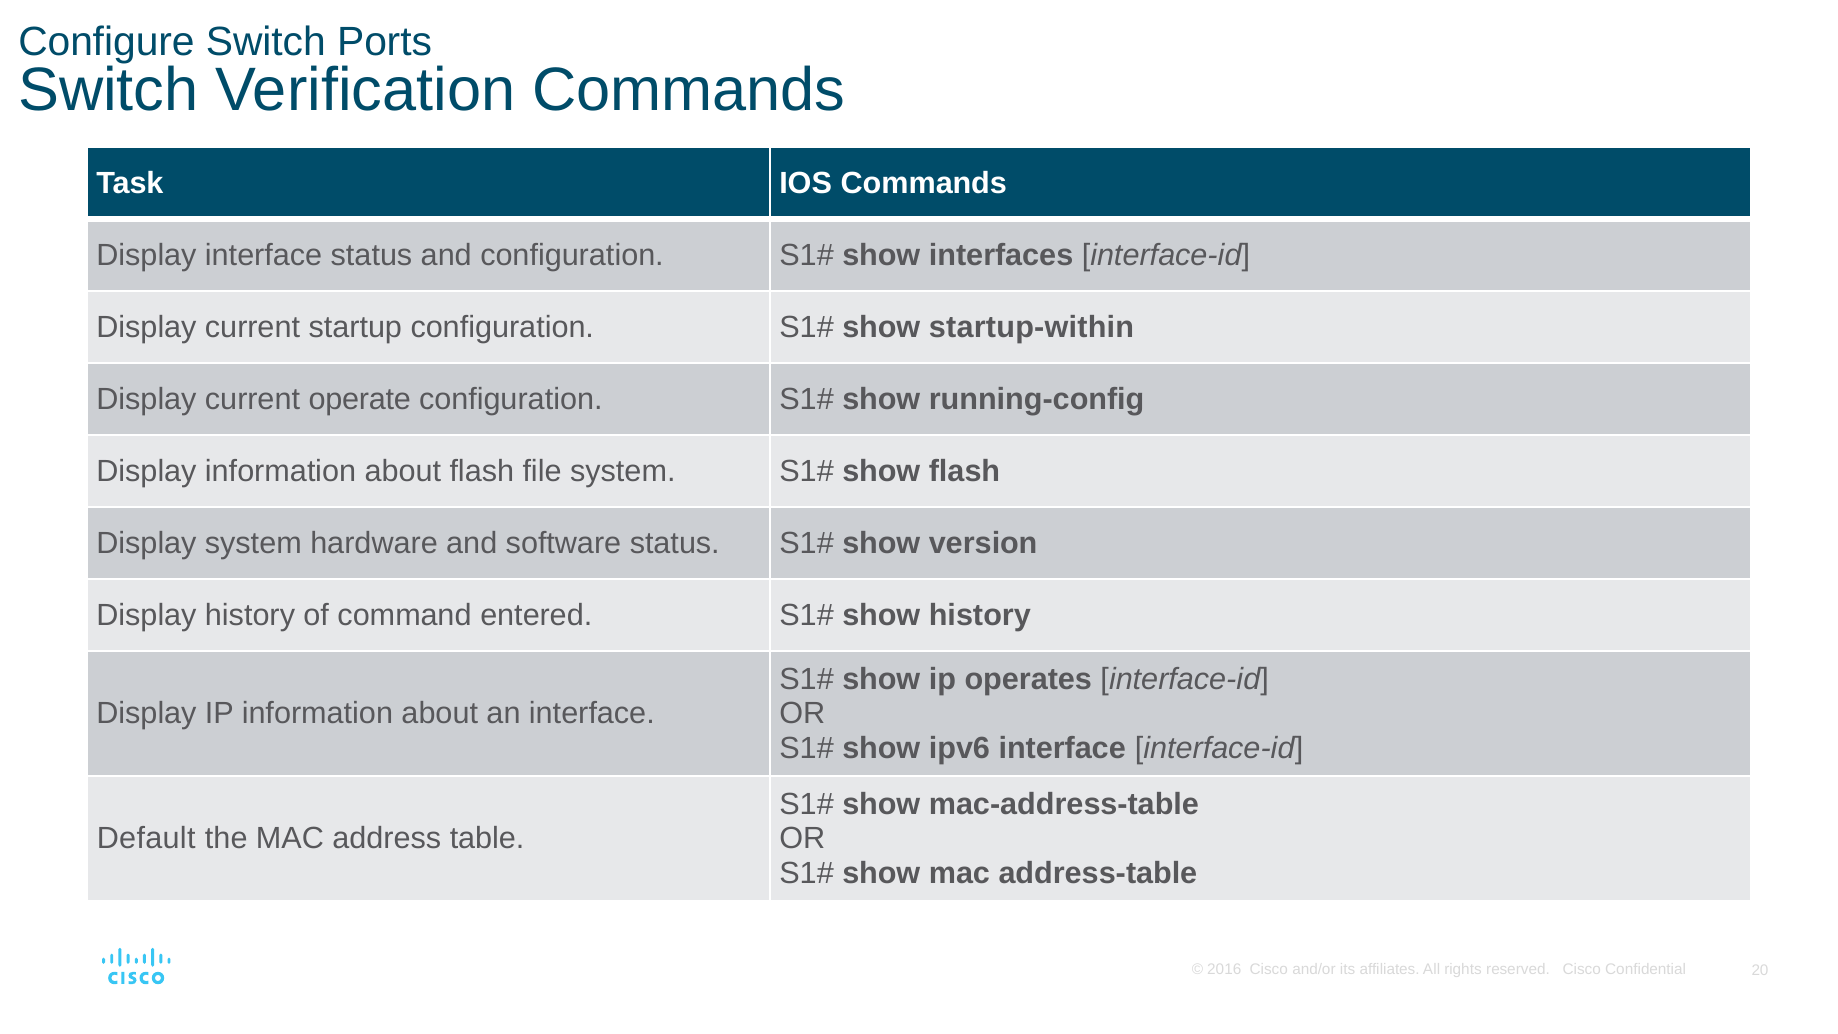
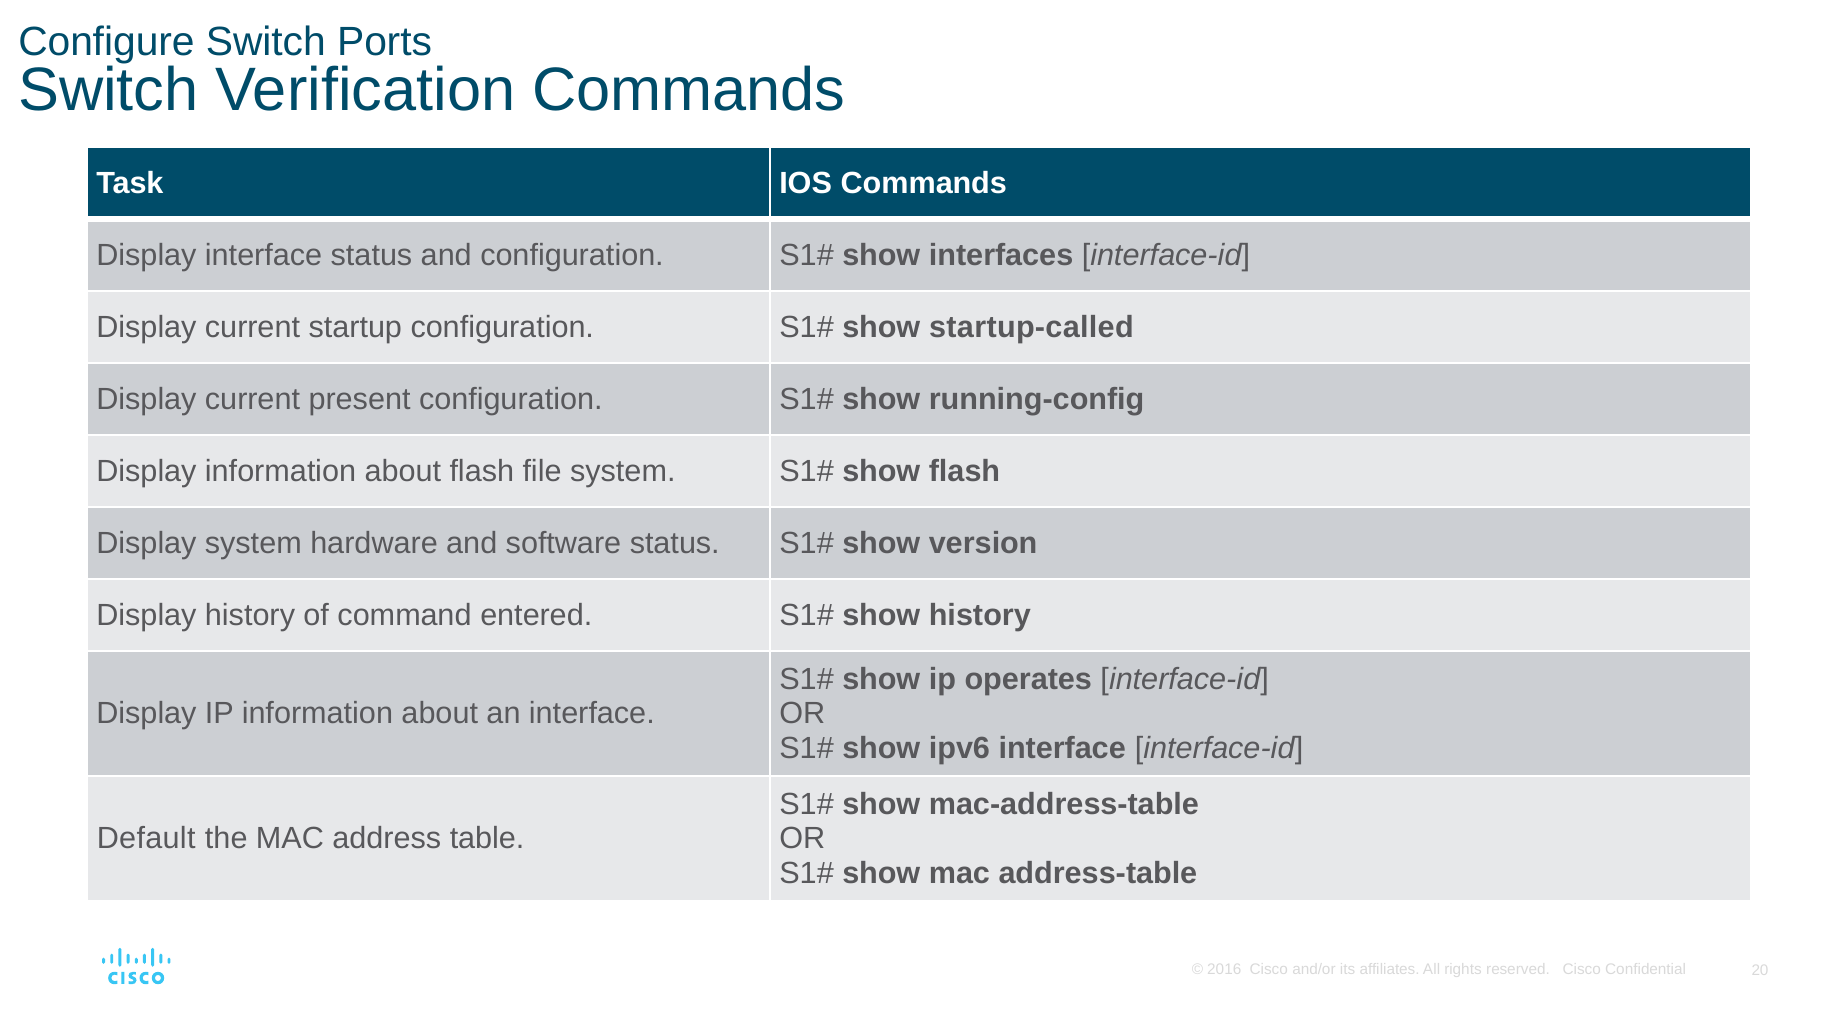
startup-within: startup-within -> startup-called (1031, 328)
operate: operate -> present (360, 399)
